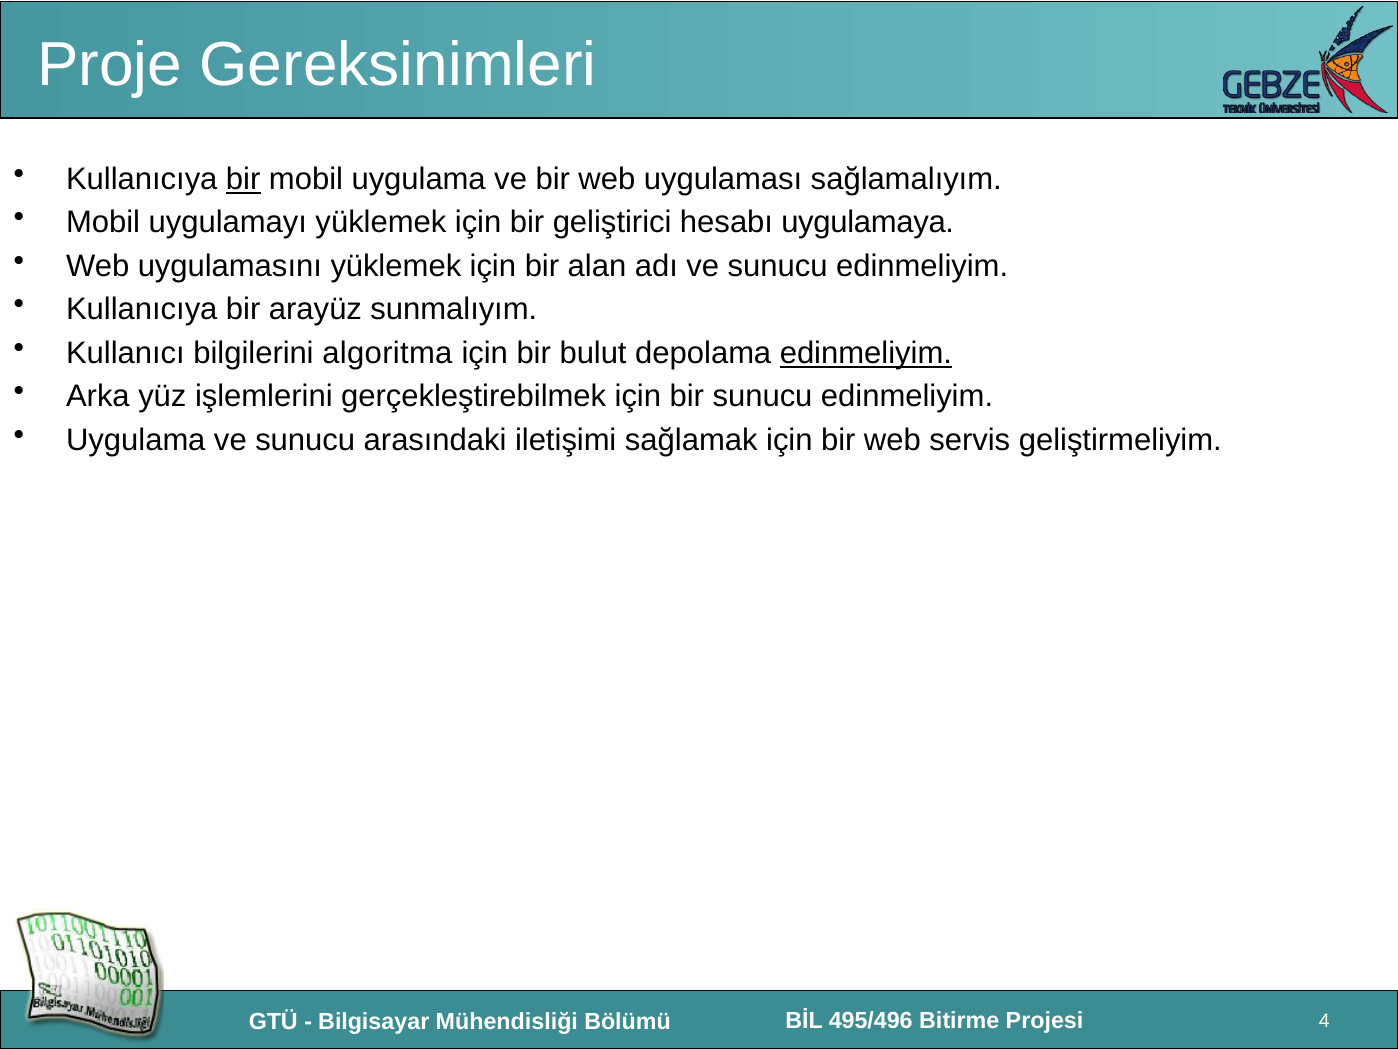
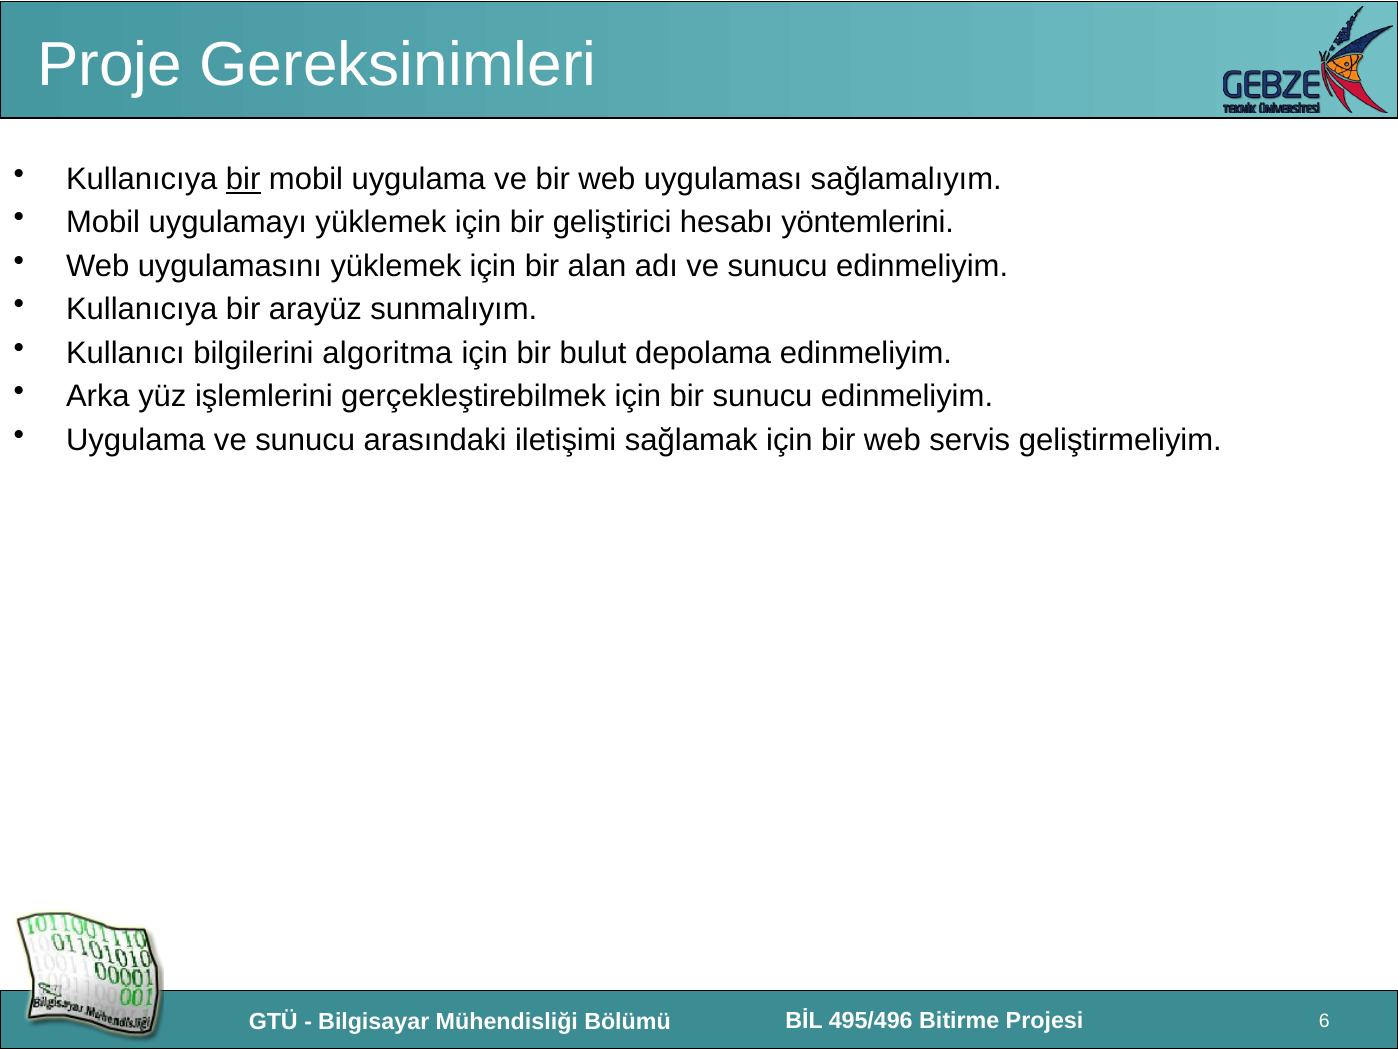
uygulamaya: uygulamaya -> yöntemlerini (868, 223)
edinmeliyim underline: present -> none (866, 353)
4: 4 -> 6 (1324, 1021)
